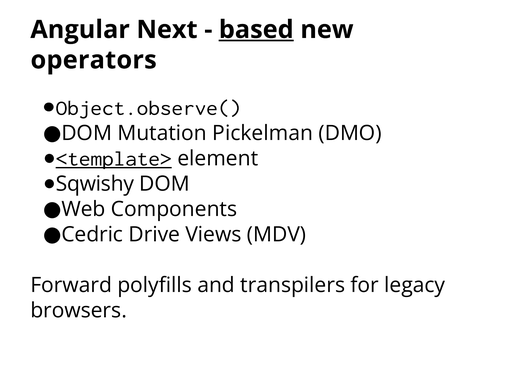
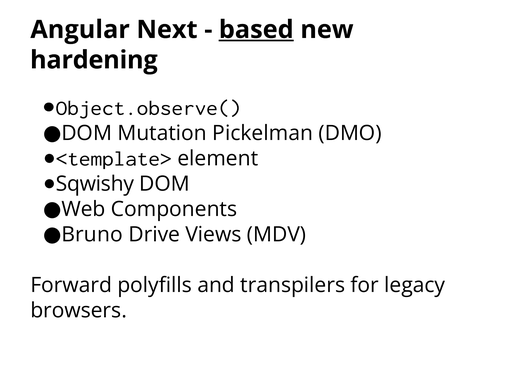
operators: operators -> hardening (94, 60)
<template> underline: present -> none (114, 158)
Cedric: Cedric -> Bruno (92, 234)
